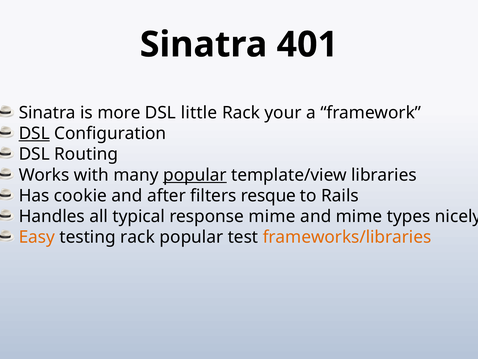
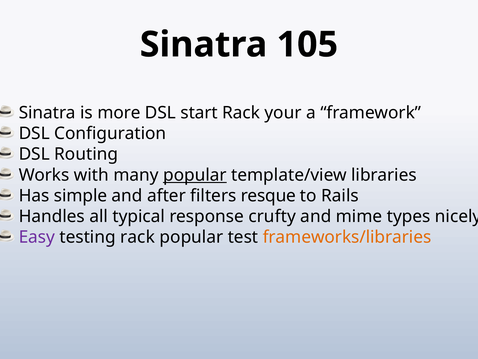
401: 401 -> 105 (307, 45)
little: little -> start (199, 113)
DSL underline: present -> none (34, 133)
cookie: cookie -> simple (81, 195)
response mime: mime -> crufty (272, 216)
Easy colour: orange -> purple (37, 237)
